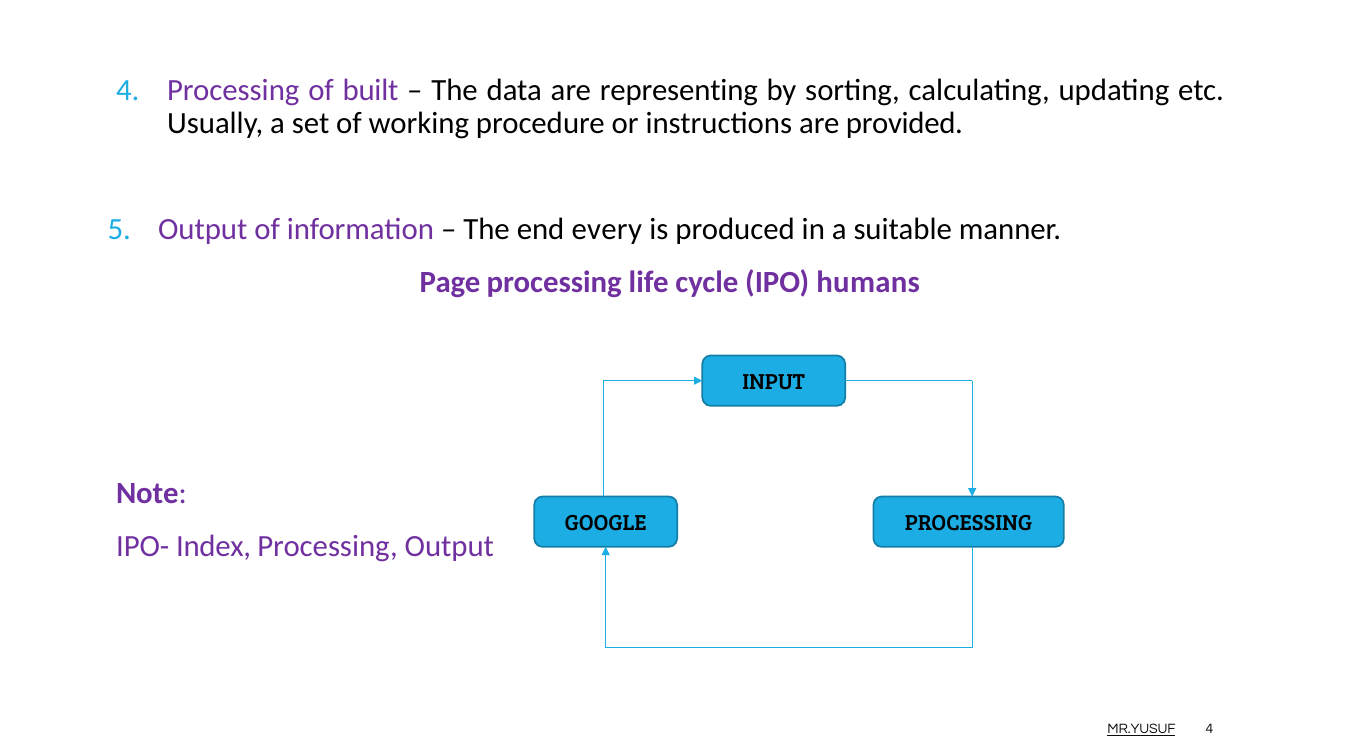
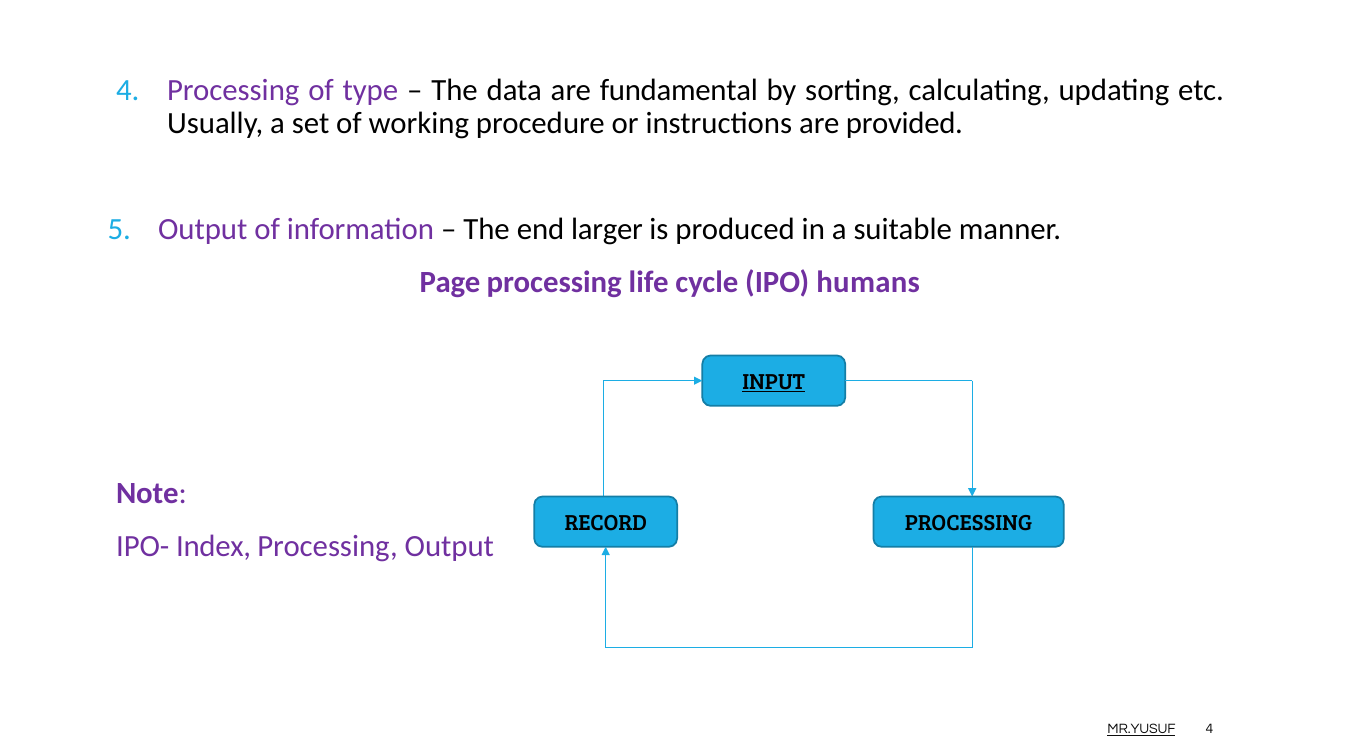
built: built -> type (370, 90)
representing: representing -> fundamental (679, 90)
every: every -> larger (607, 229)
INPUT underline: none -> present (774, 382)
GOOGLE: GOOGLE -> RECORD (606, 524)
